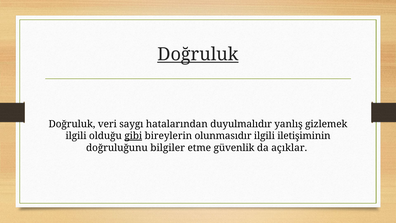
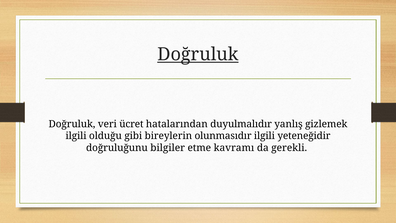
saygı: saygı -> ücret (131, 124)
gibi underline: present -> none (133, 136)
iletişiminin: iletişiminin -> yeteneğidir (304, 136)
güvenlik: güvenlik -> kavramı (234, 148)
açıklar: açıklar -> gerekli (289, 148)
